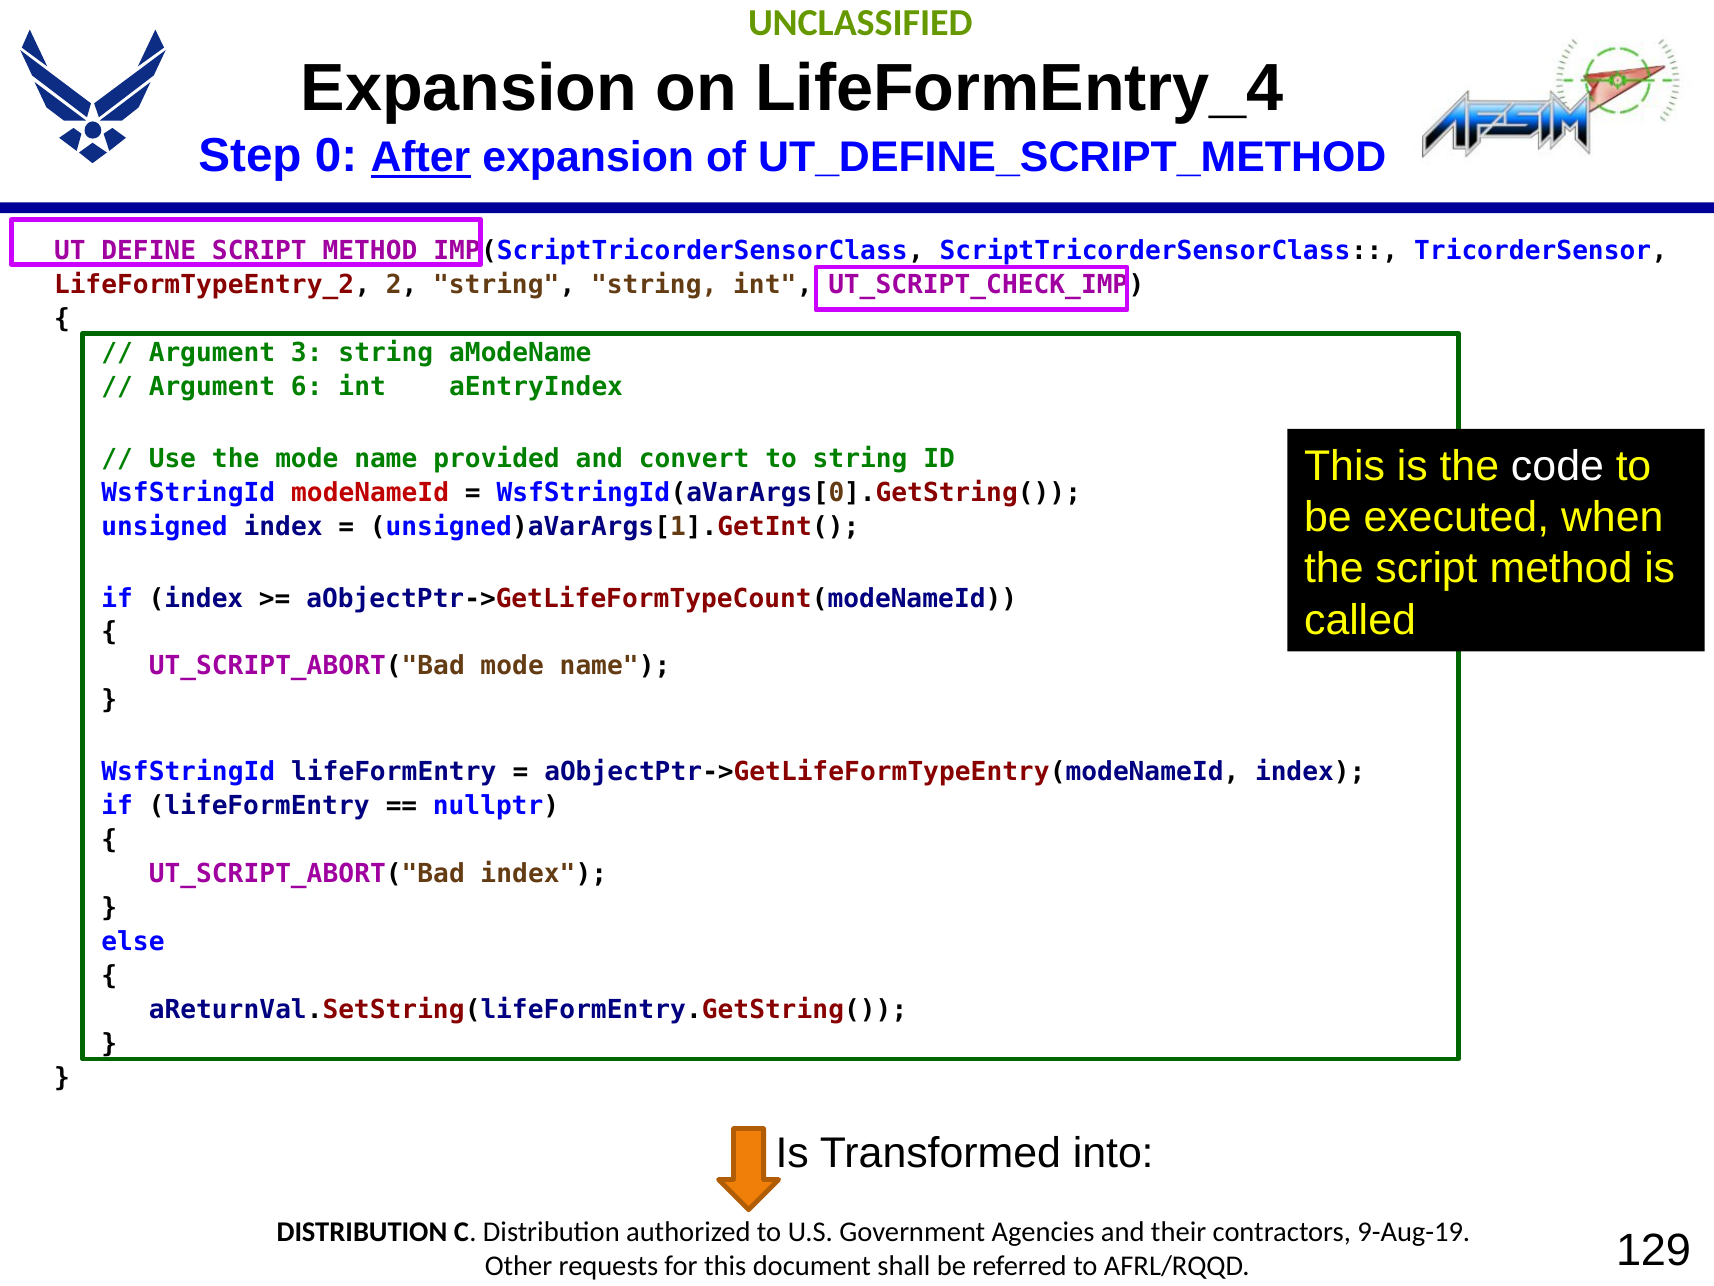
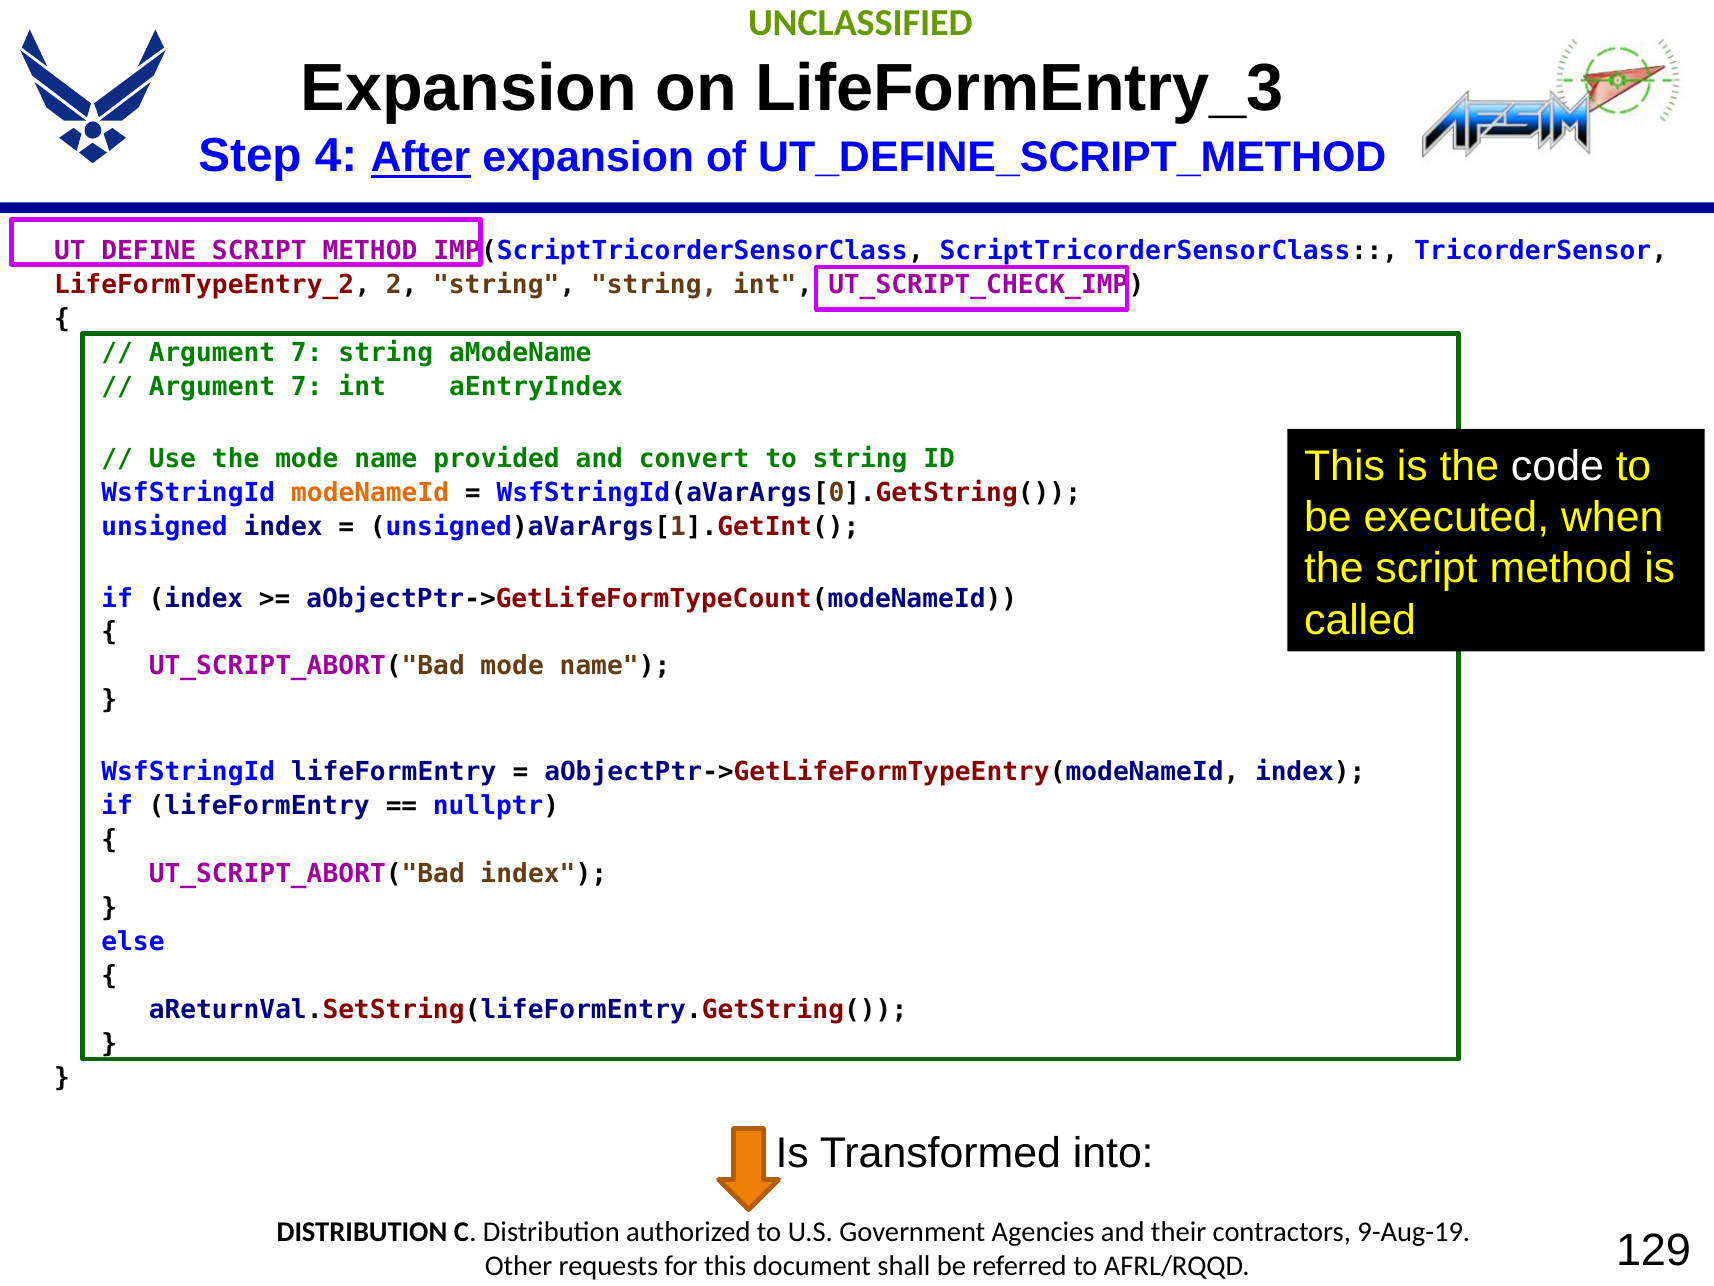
LifeFormEntry_4: LifeFormEntry_4 -> LifeFormEntry_3 (1019, 89)
0: 0 -> 4 (336, 156)
3: 3 -> 7 (307, 353)
6: 6 -> 7 (307, 387)
modeNameId colour: red -> orange (370, 493)
